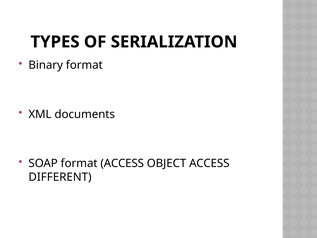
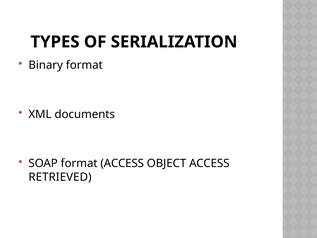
DIFFERENT: DIFFERENT -> RETRIEVED (60, 177)
